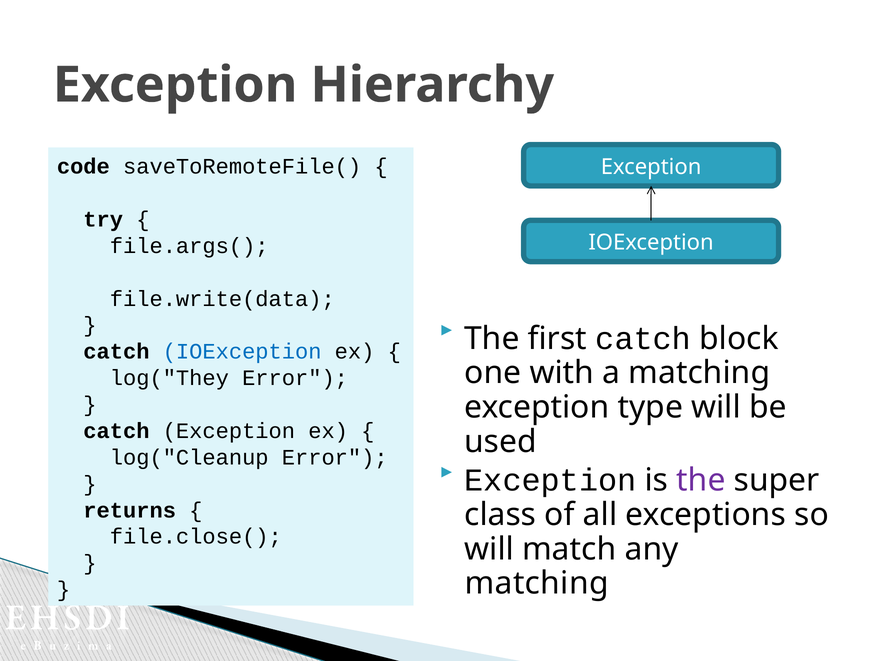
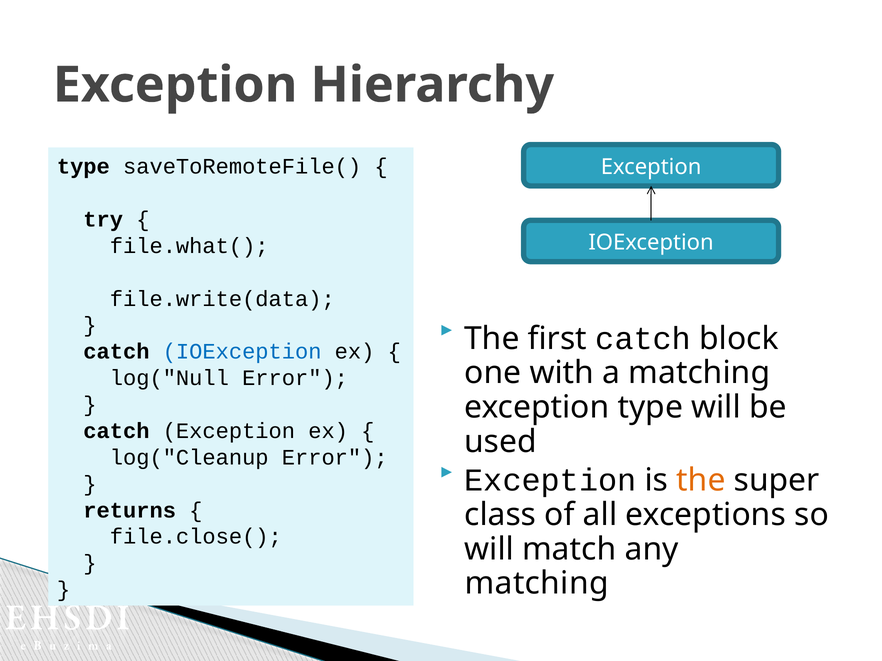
code: code -> type (83, 167)
file.args(: file.args( -> file.what( (189, 246)
log("They: log("They -> log("Null (169, 378)
the colour: purple -> orange (701, 481)
